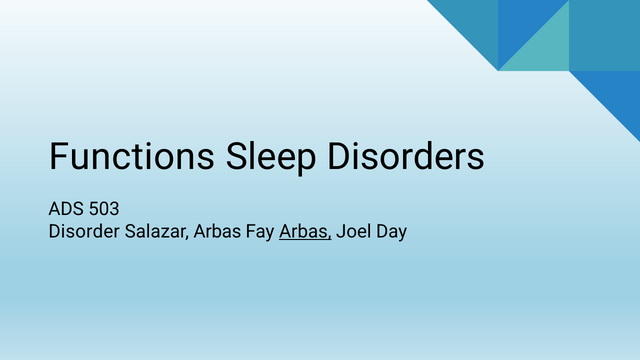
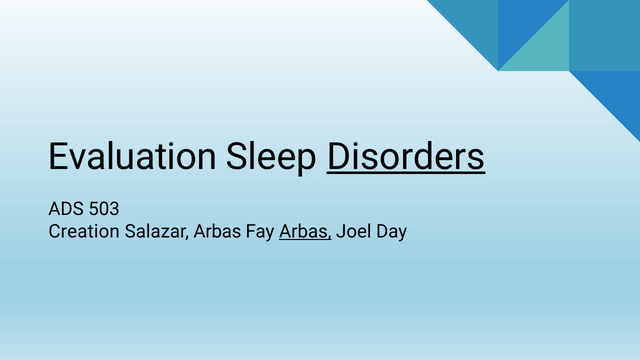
Functions: Functions -> Evaluation (132, 157)
Disorders underline: none -> present (406, 157)
Disorder: Disorder -> Creation (84, 231)
